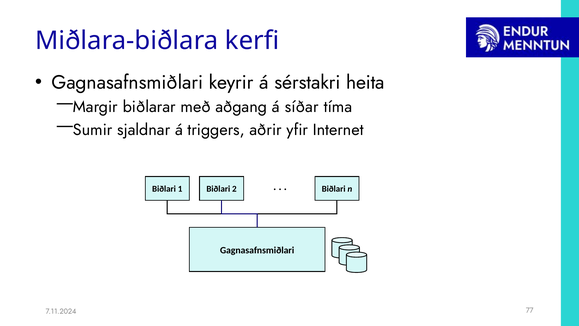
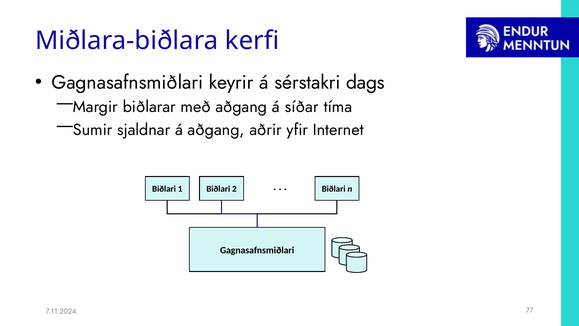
heita: heita -> dags (365, 82)
á triggers: triggers -> aðgang (216, 130)
